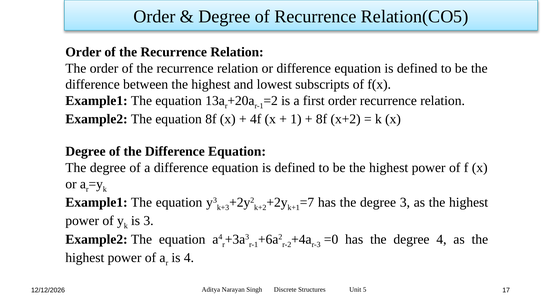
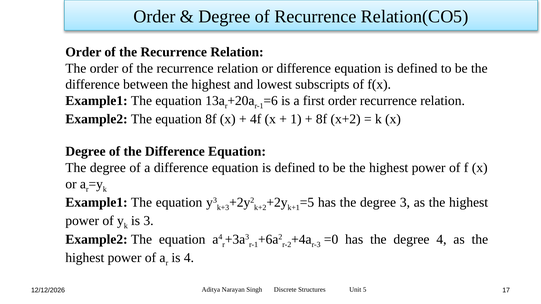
=2: =2 -> =6 (271, 101)
=7: =7 -> =5 (307, 203)
